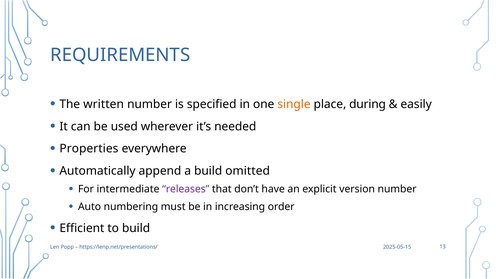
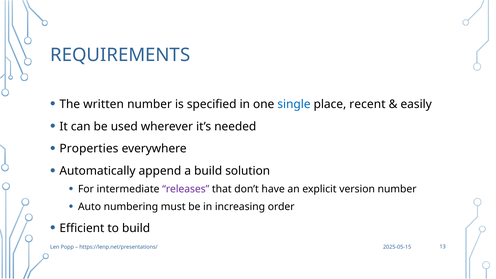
single colour: orange -> blue (294, 104)
during: during -> recent (367, 104)
omitted: omitted -> solution (248, 171)
